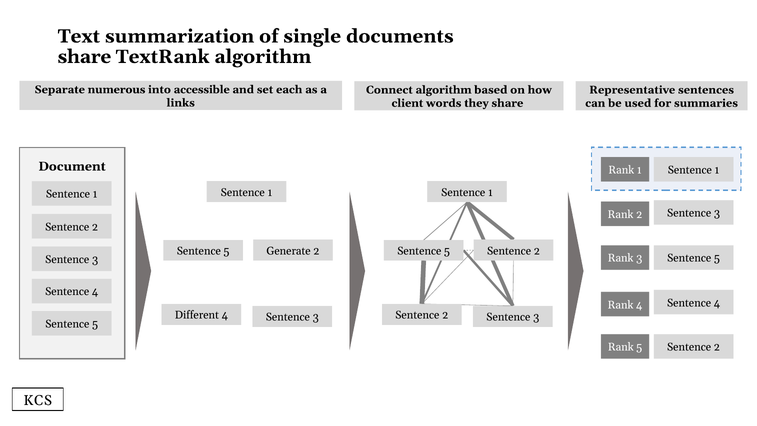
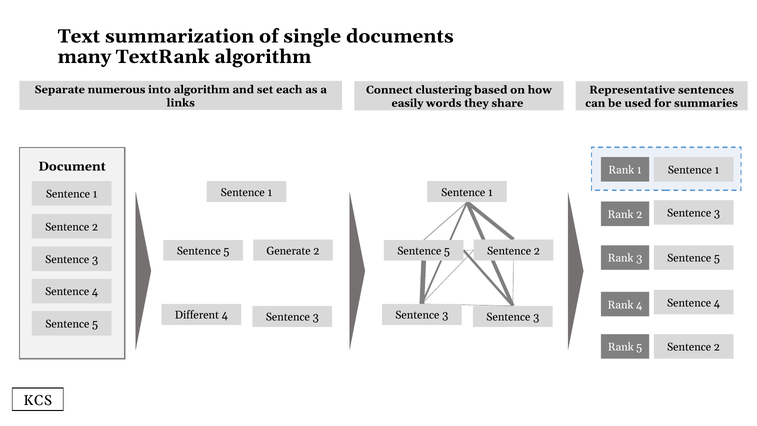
share: share -> many (84, 57)
into accessible: accessible -> algorithm (202, 90)
Connect algorithm: algorithm -> clustering (444, 90)
client: client -> easily (407, 103)
2: 2 -> 3 (445, 315)
